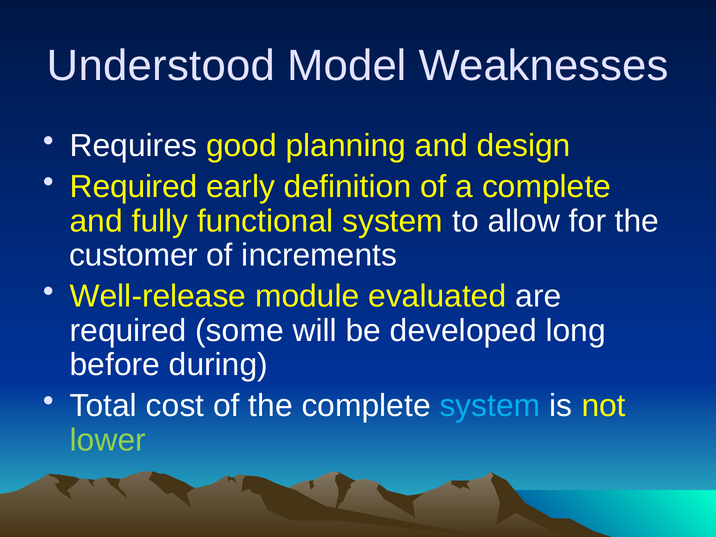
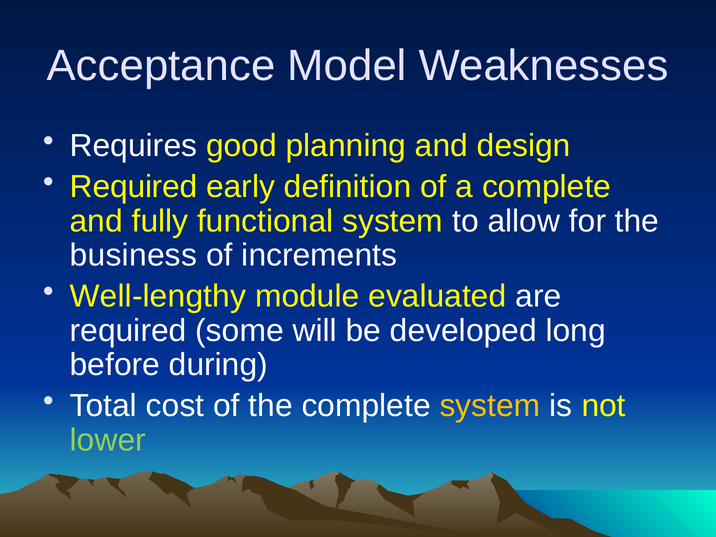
Understood: Understood -> Acceptance (161, 66)
customer: customer -> business (133, 255)
Well-release: Well-release -> Well-lengthy (158, 296)
system colour: light blue -> yellow (490, 406)
